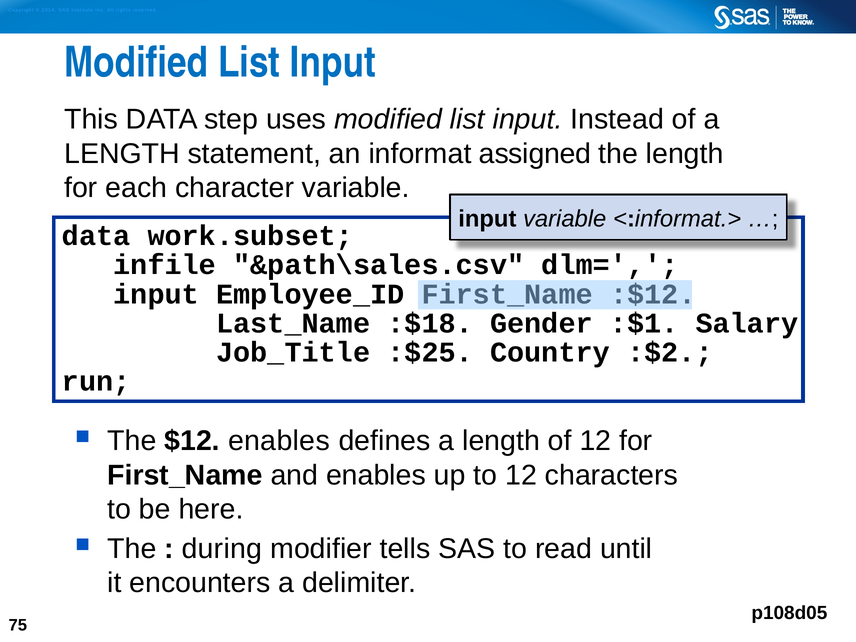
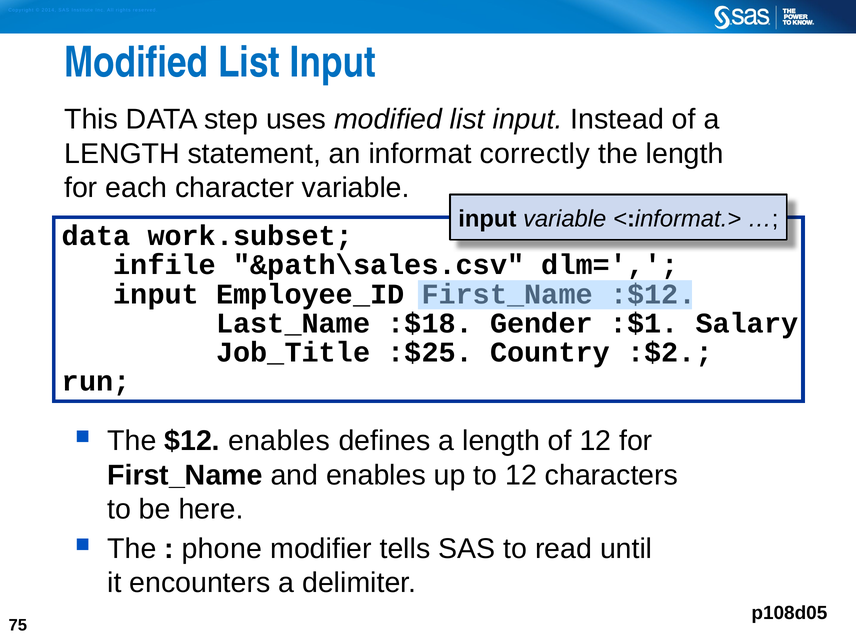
assigned: assigned -> correctly (535, 154)
during: during -> phone (222, 549)
